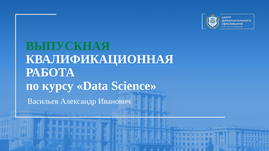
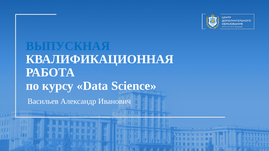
ВЫПУСКНАЯ colour: green -> blue (68, 46)
